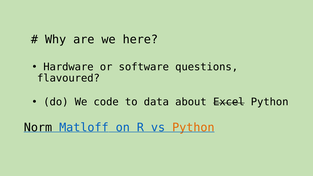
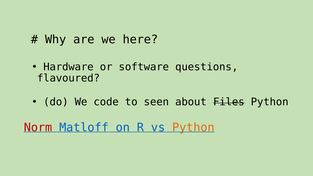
data: data -> seen (156, 102)
Excel: Excel -> Files (229, 102)
Norm colour: black -> red (38, 128)
